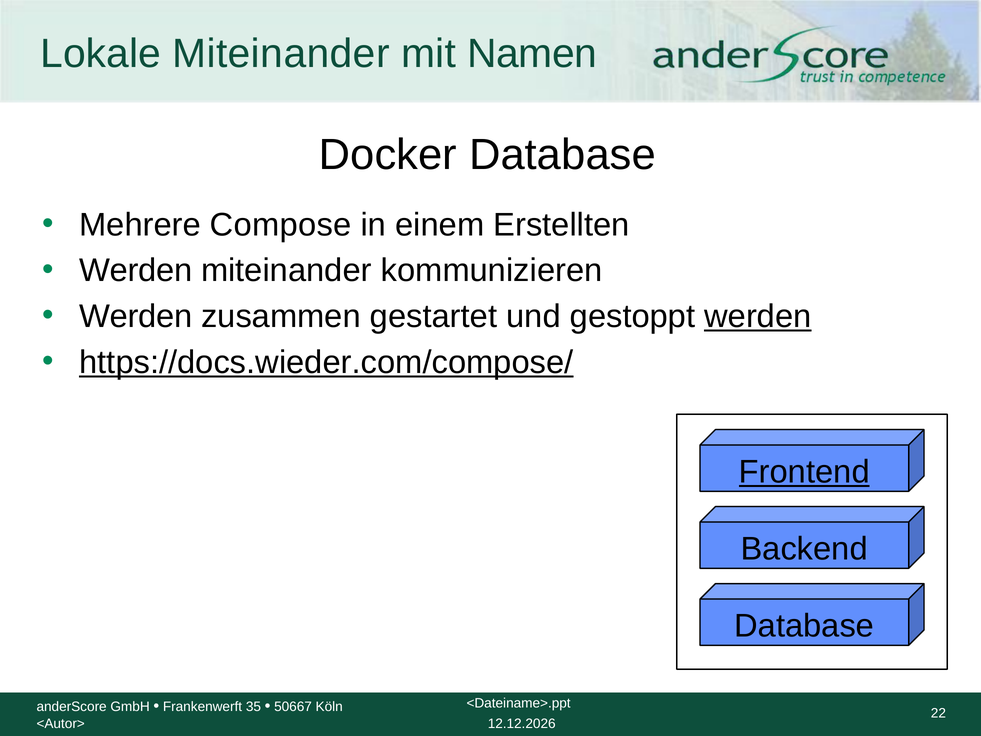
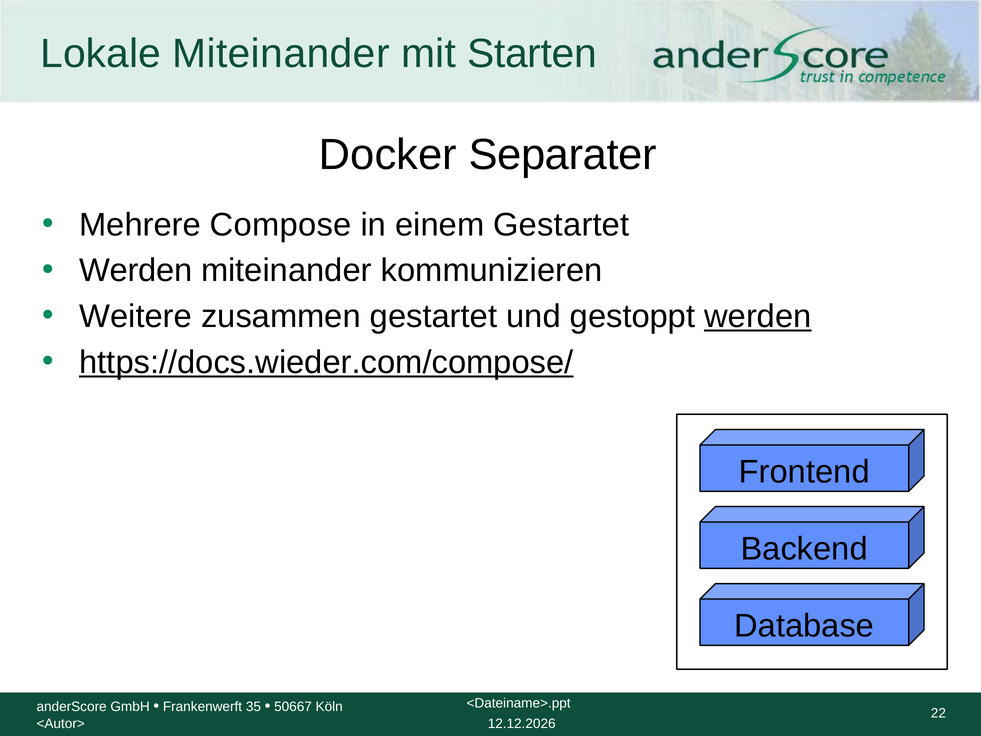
Namen: Namen -> Starten (532, 54)
Docker Database: Database -> Separater (563, 155)
einem Erstellten: Erstellten -> Gestartet (561, 225)
Werden: Werden -> Weitere (136, 316)
Frontend underline: present -> none (804, 472)
